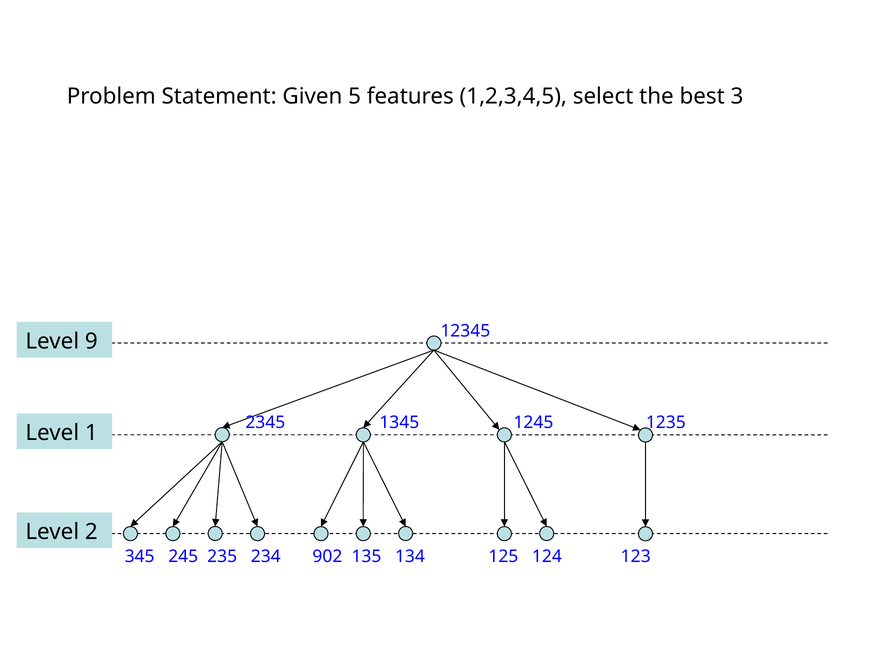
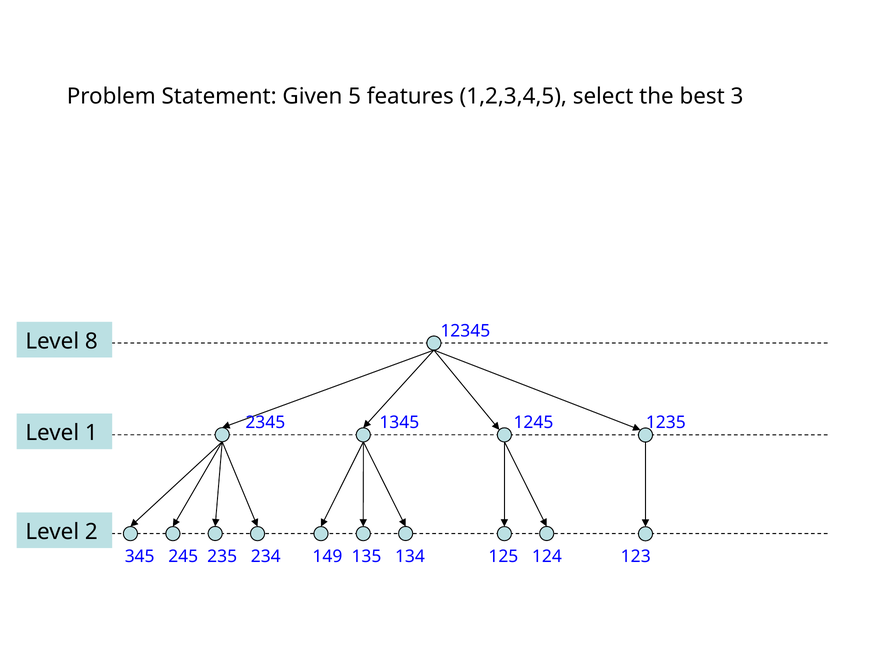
9: 9 -> 8 (91, 341)
902: 902 -> 149 (327, 557)
